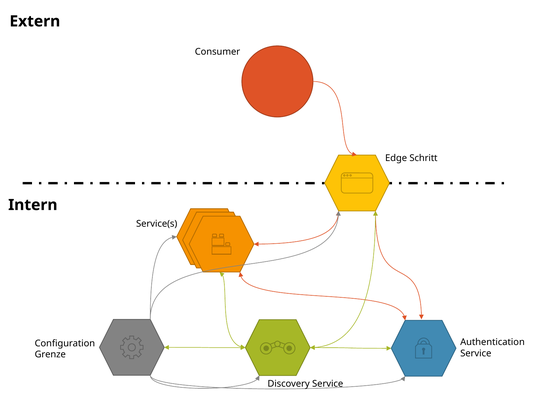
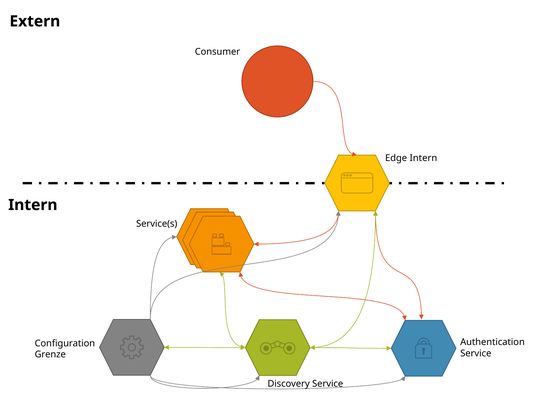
Schritt: Schritt -> Intern (423, 158)
